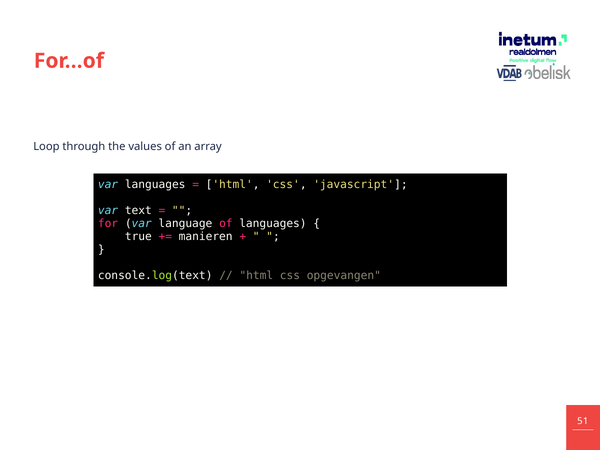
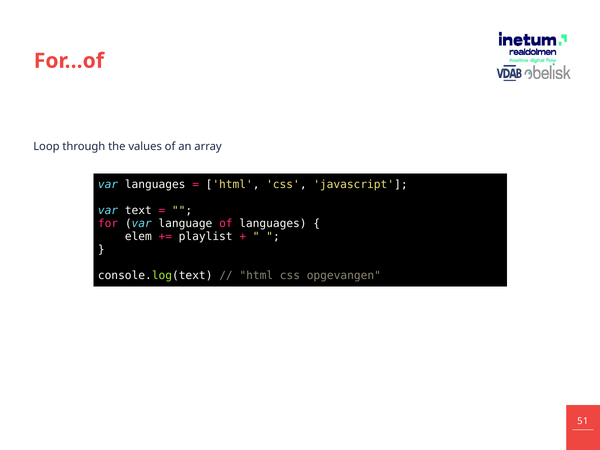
true: true -> elem (138, 236)
manieren: manieren -> playlist (206, 236)
